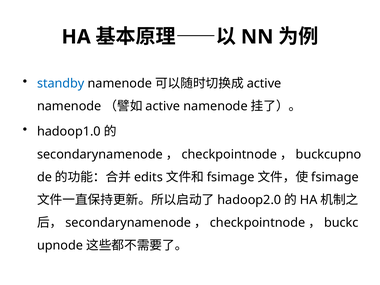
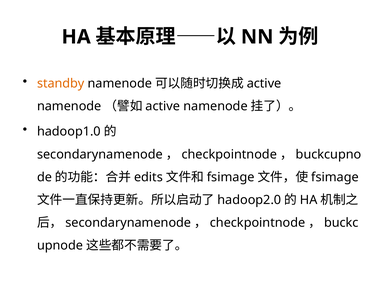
standby colour: blue -> orange (61, 83)
